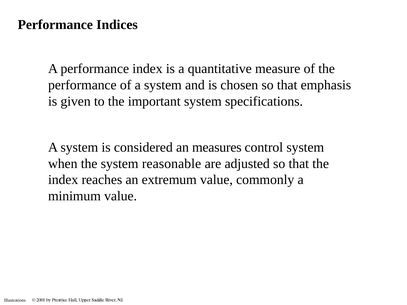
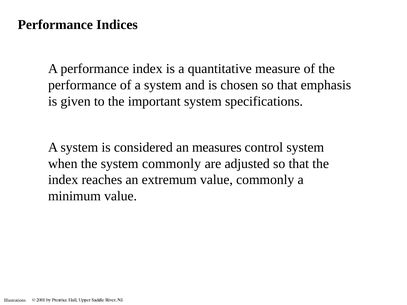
system reasonable: reasonable -> commonly (172, 164)
